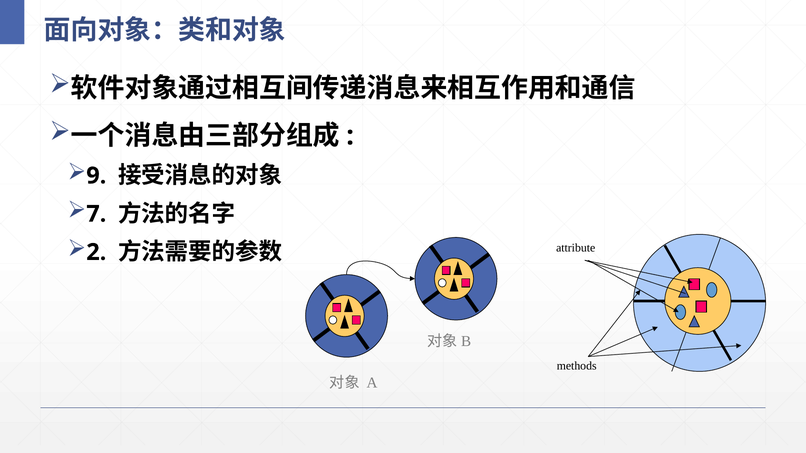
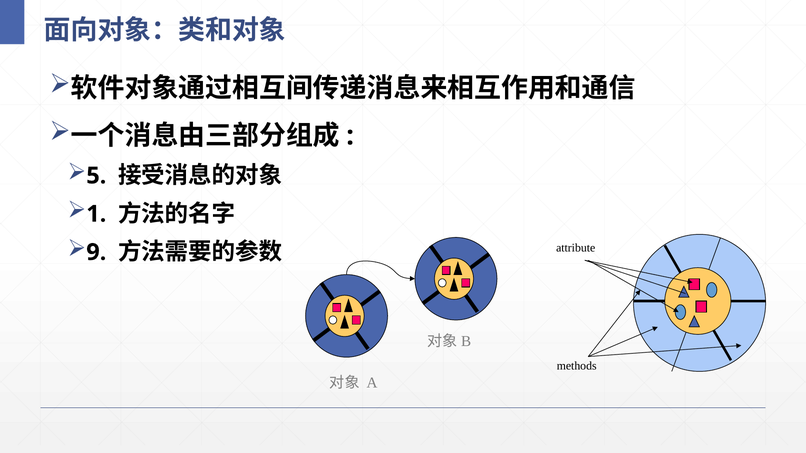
9: 9 -> 5 (96, 176)
7: 7 -> 1 (96, 214)
2: 2 -> 9 (96, 252)
